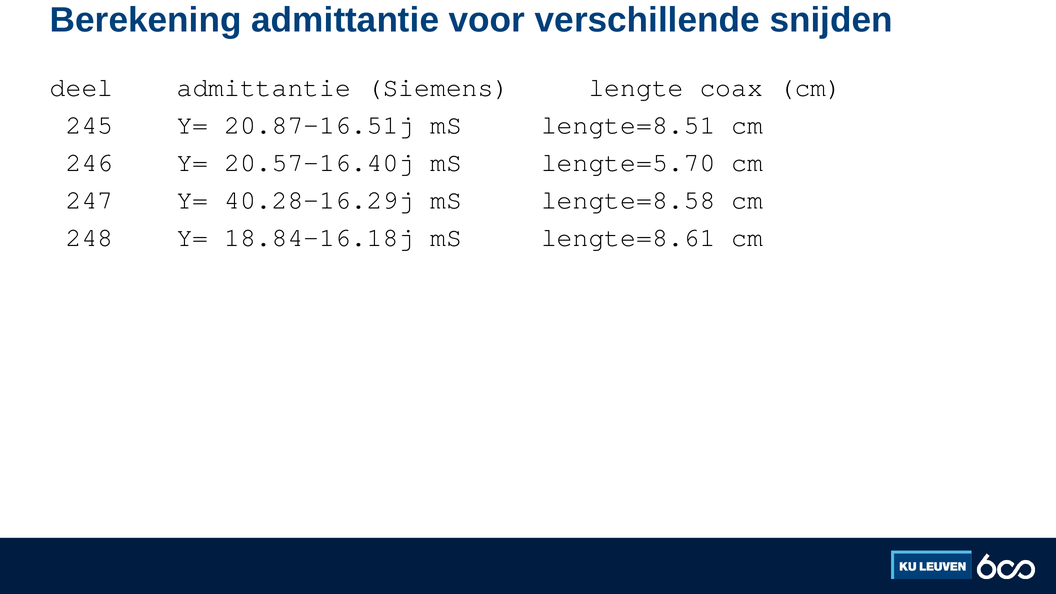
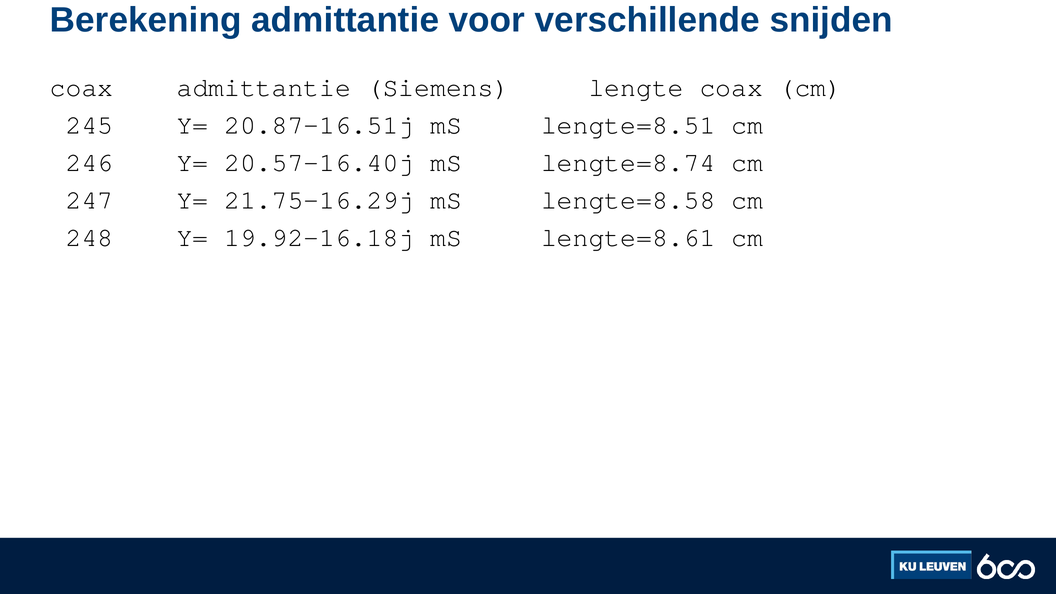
deel: deel -> coax (82, 88)
lengte=5.70: lengte=5.70 -> lengte=8.74 (628, 162)
40.28-16.29j: 40.28-16.29j -> 21.75-16.29j (319, 200)
18.84-16.18j: 18.84-16.18j -> 19.92-16.18j (319, 237)
